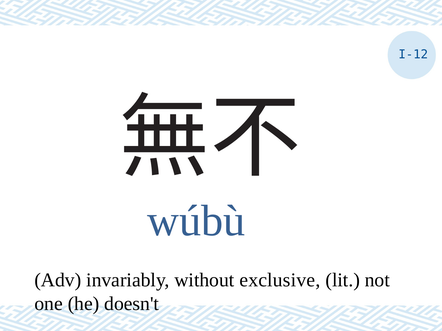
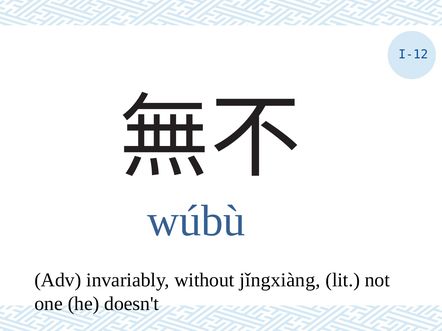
exclusive: exclusive -> jǐngxiàng (280, 281)
